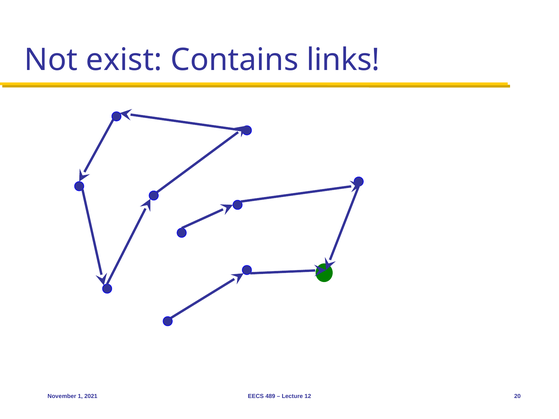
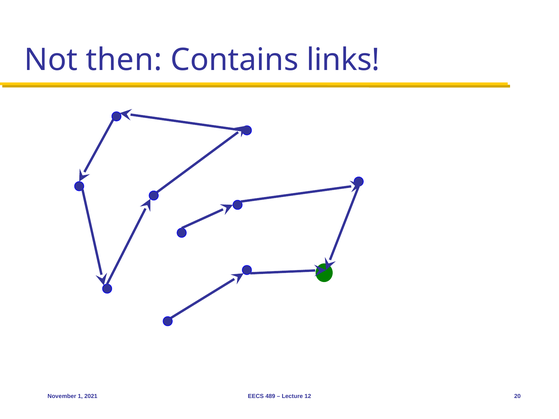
exist: exist -> then (124, 60)
